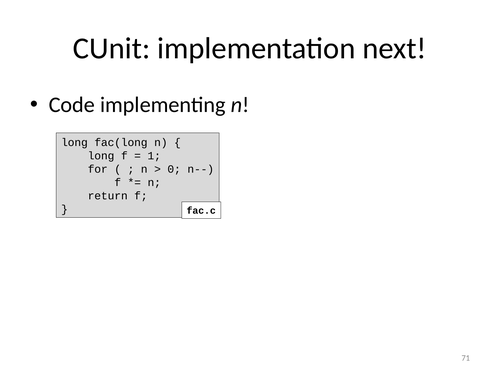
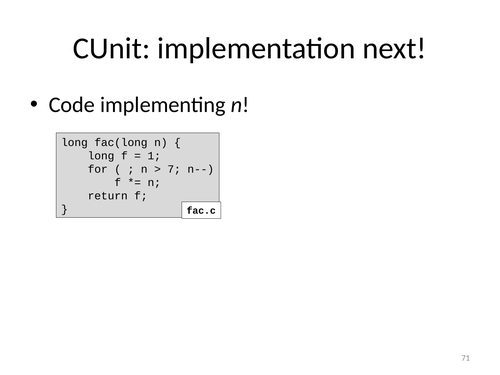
0: 0 -> 7 (174, 169)
